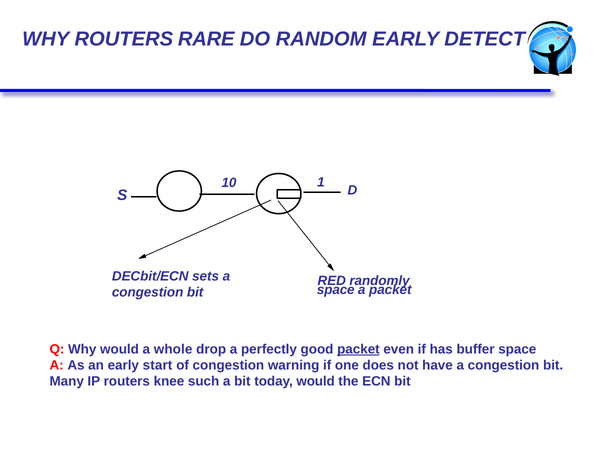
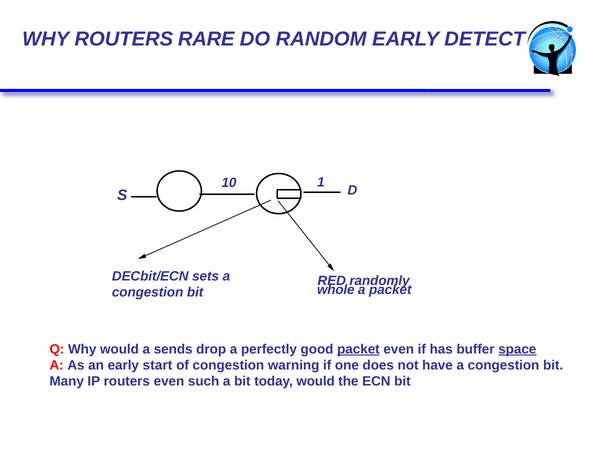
space: space -> whole (336, 290)
whole: whole -> sends (173, 349)
space underline: none -> present (517, 349)
routers knee: knee -> even (169, 381)
